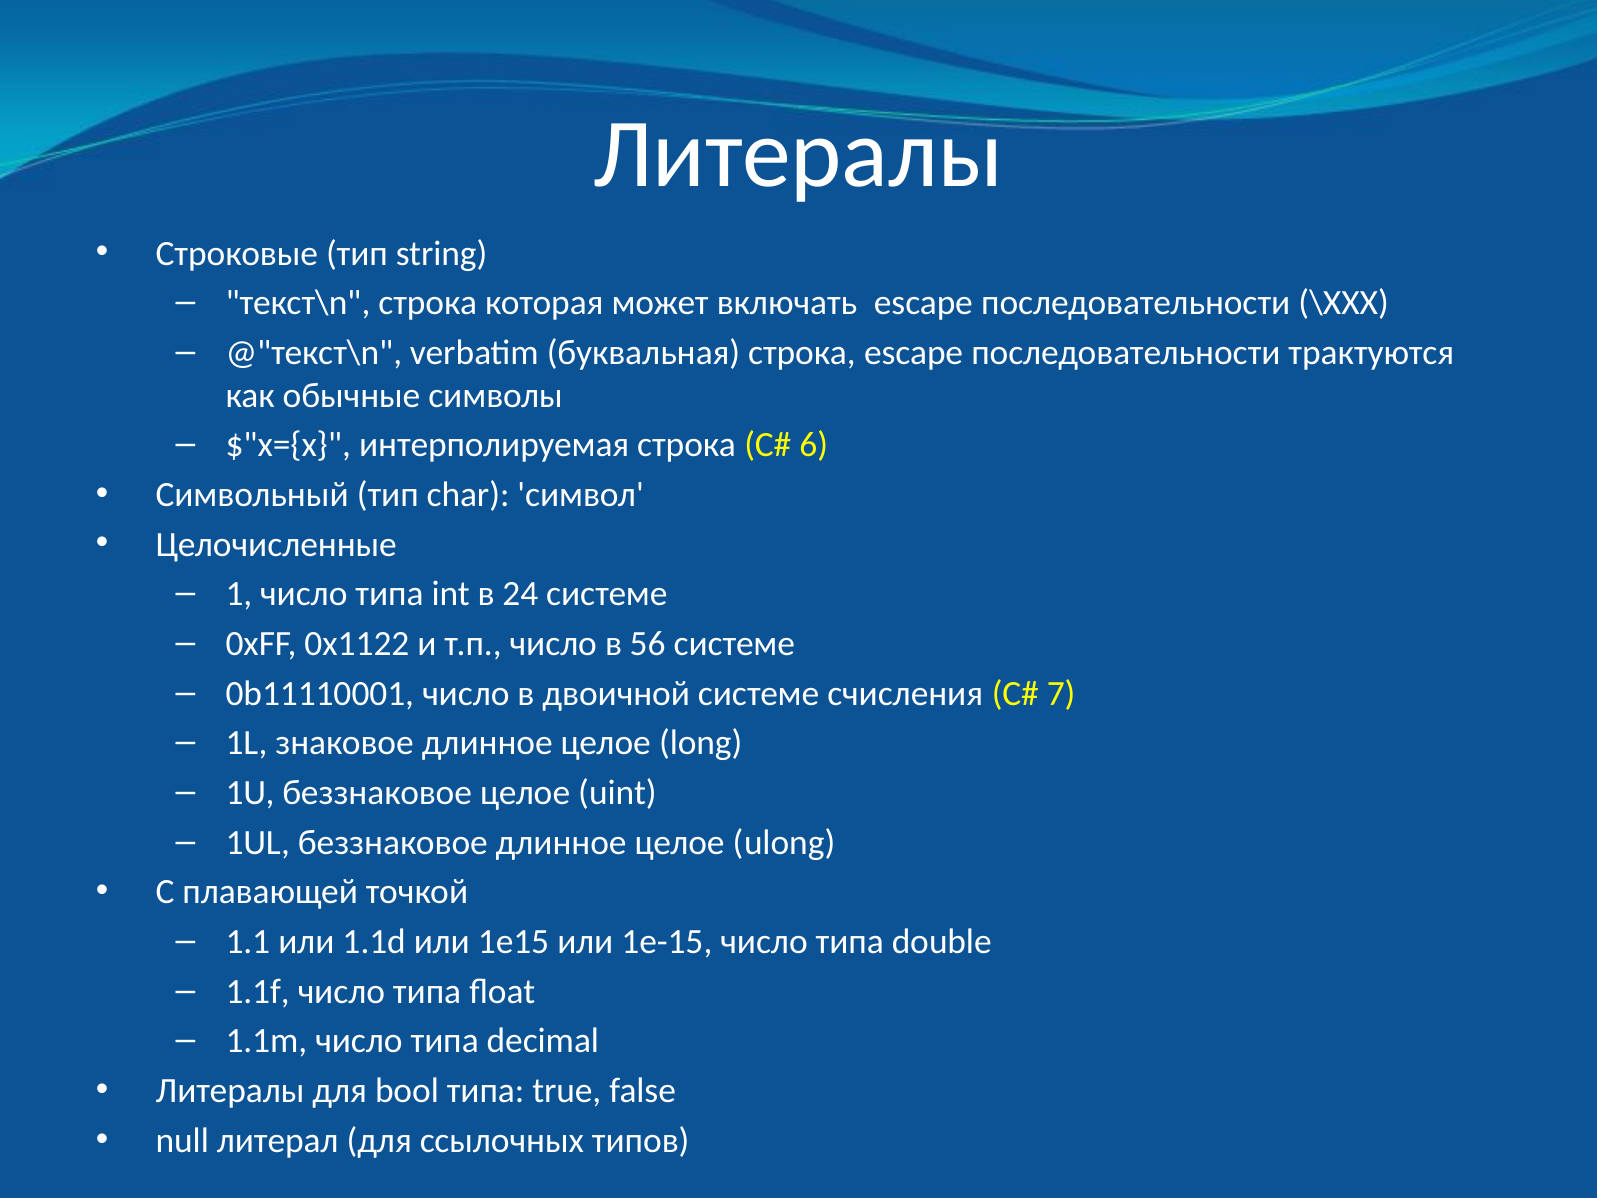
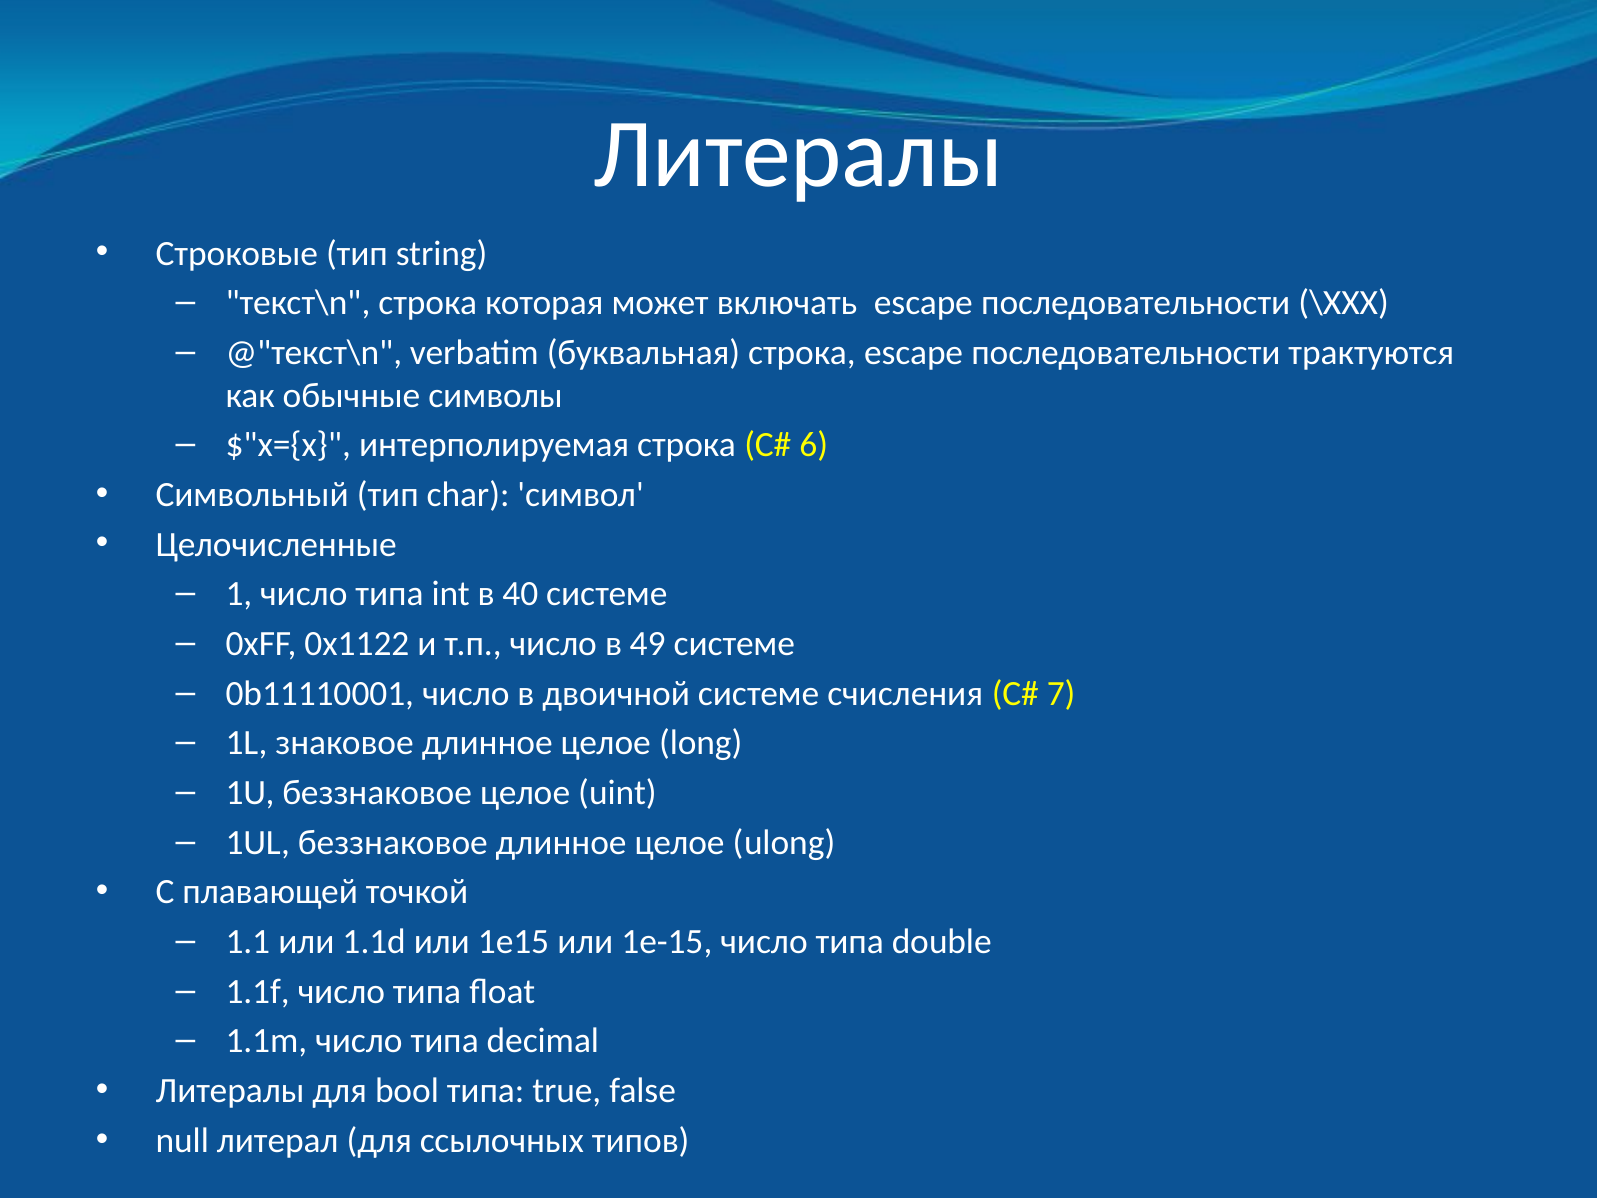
24: 24 -> 40 (520, 594)
56: 56 -> 49 (648, 644)
